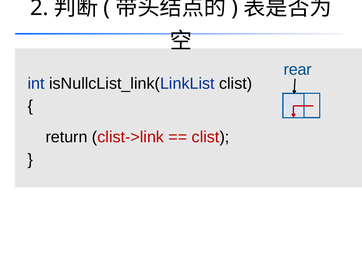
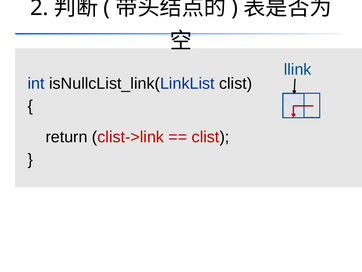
rear: rear -> llink (298, 69)
